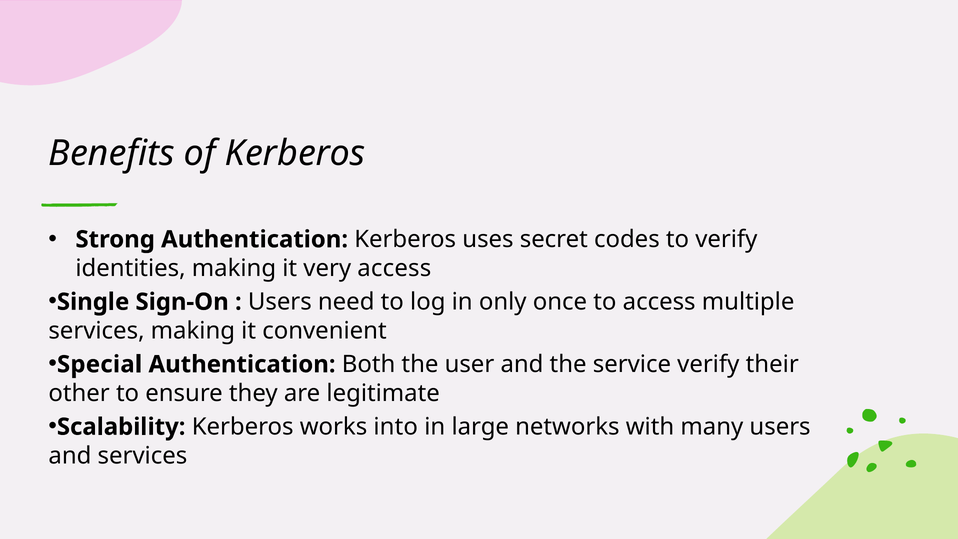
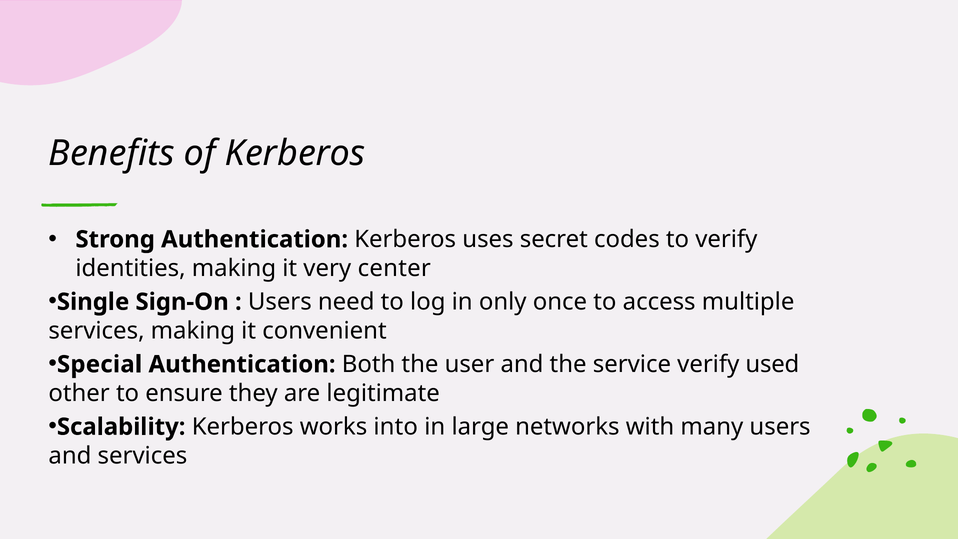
very access: access -> center (394, 268)
their: their -> used (772, 364)
